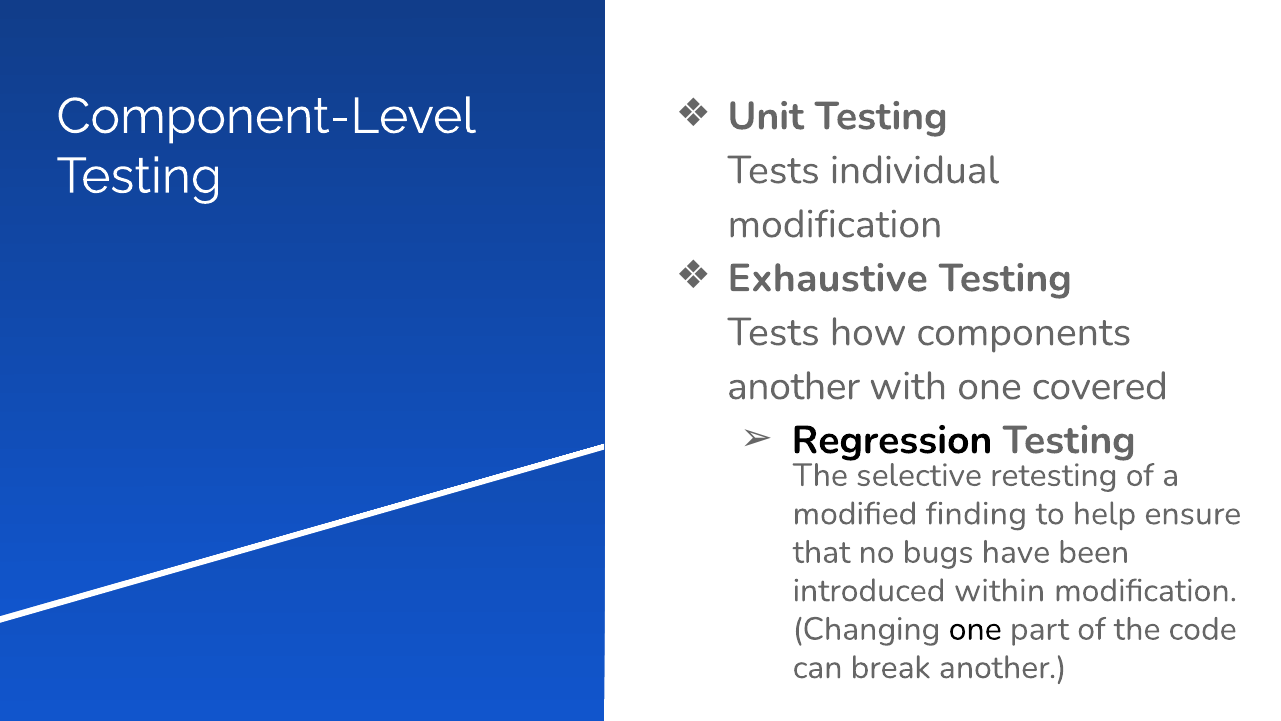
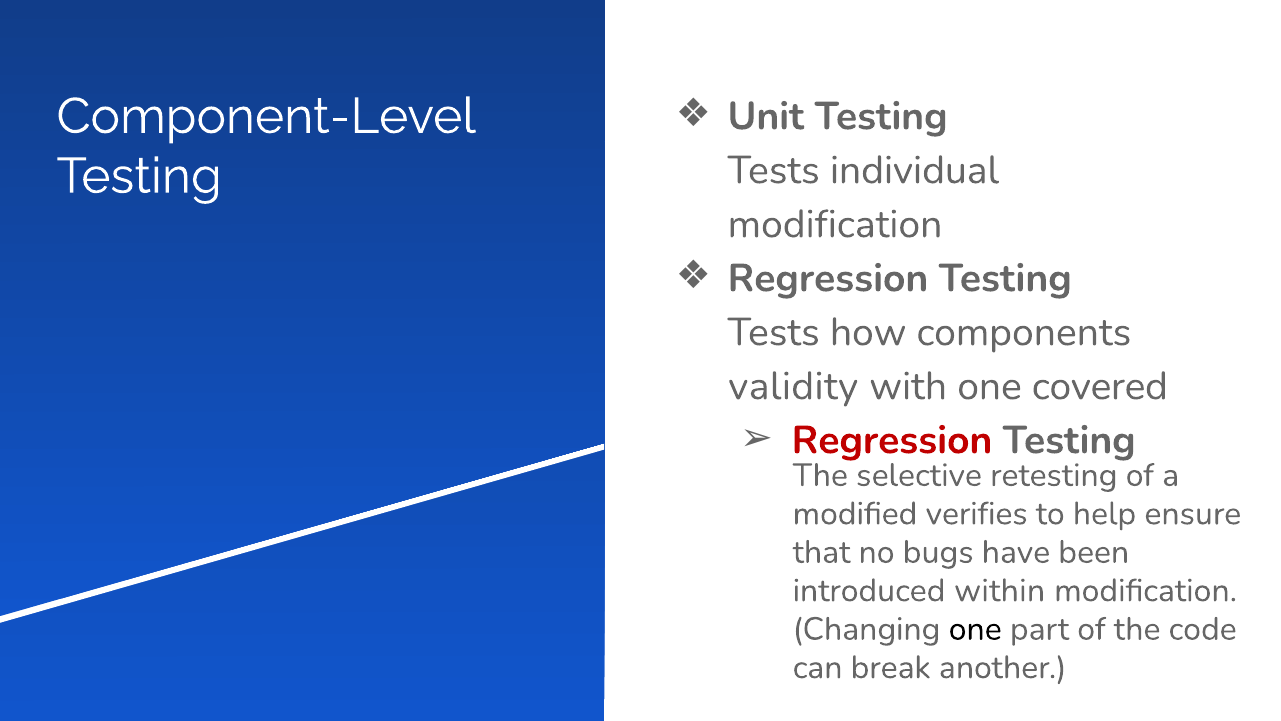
Exhaustive: Exhaustive -> Regression (828, 278)
another: another -> validity (793, 386)
Regression colour: black -> red (892, 440)
finding: finding -> verifies (977, 513)
